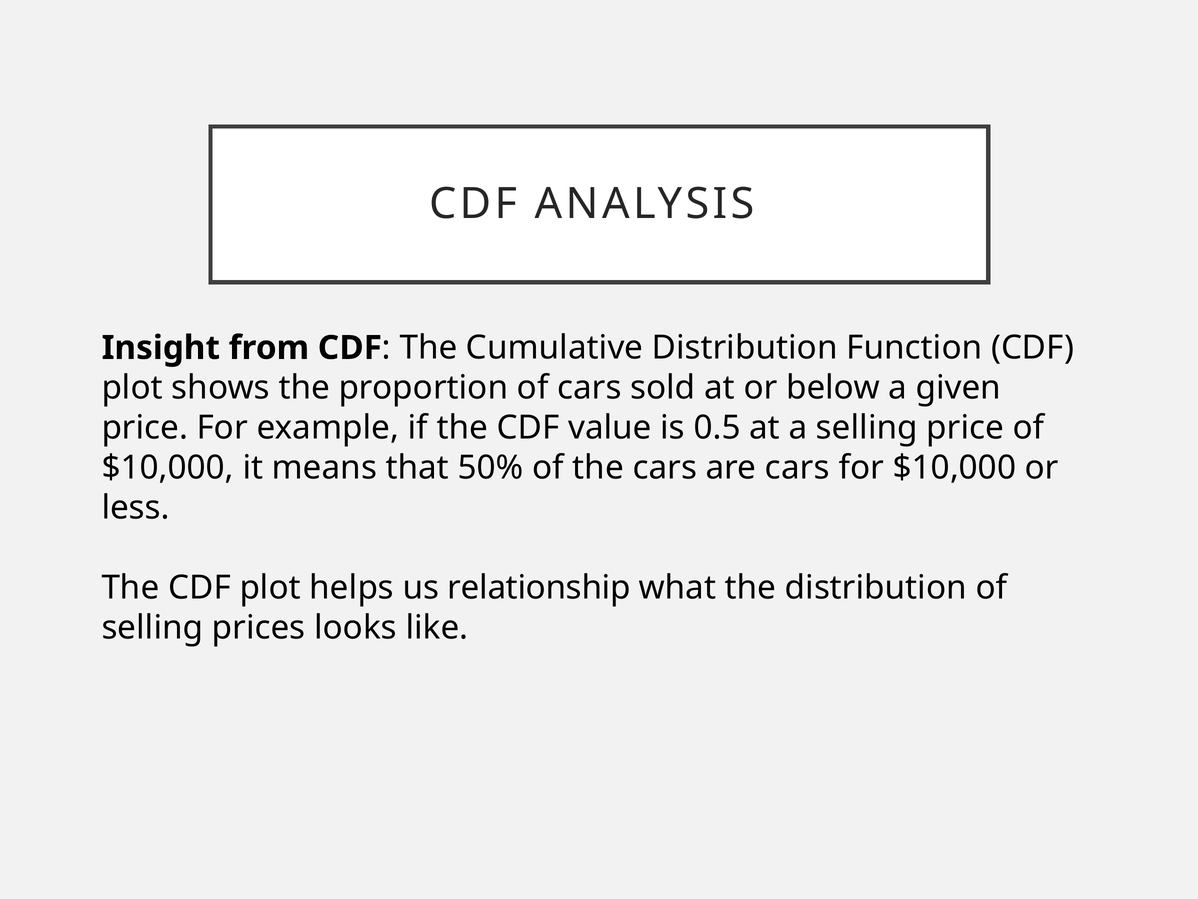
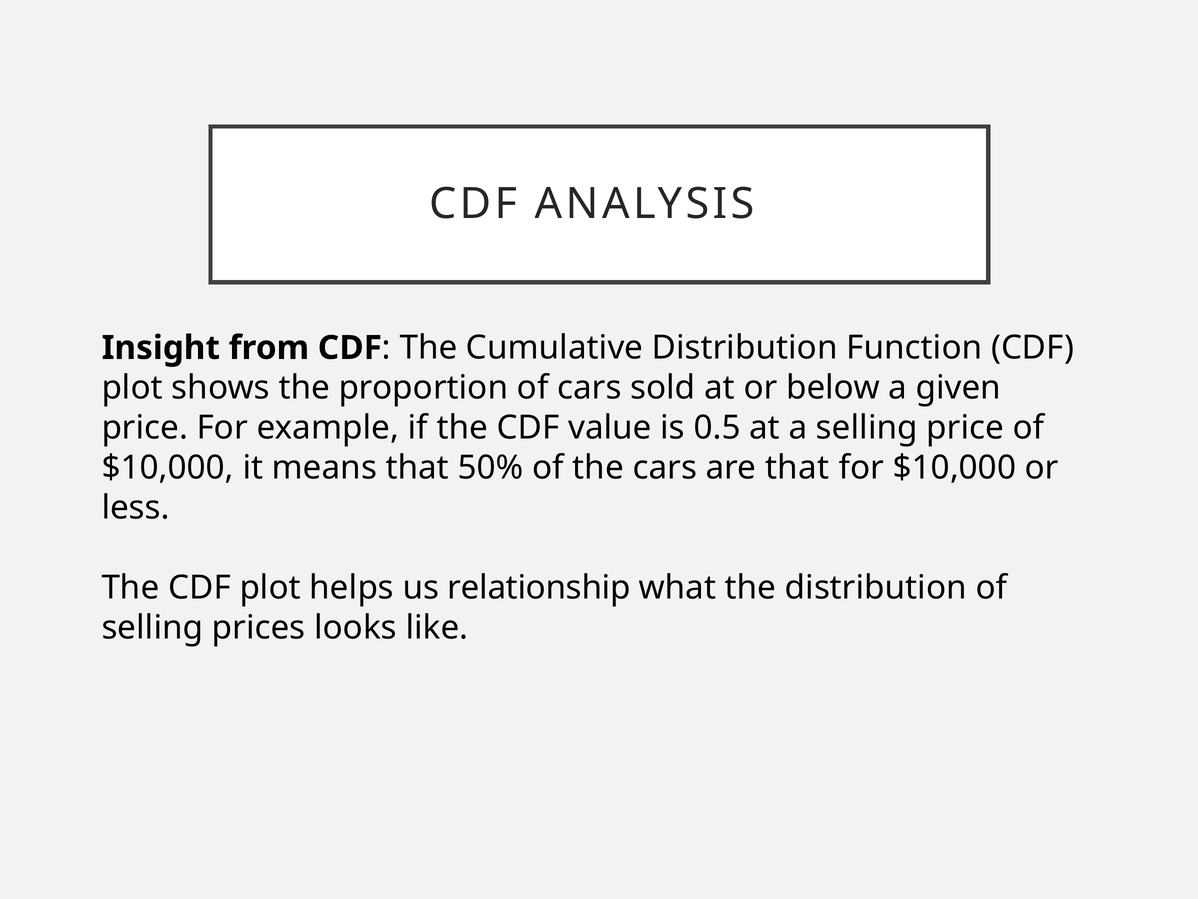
are cars: cars -> that (797, 468)
